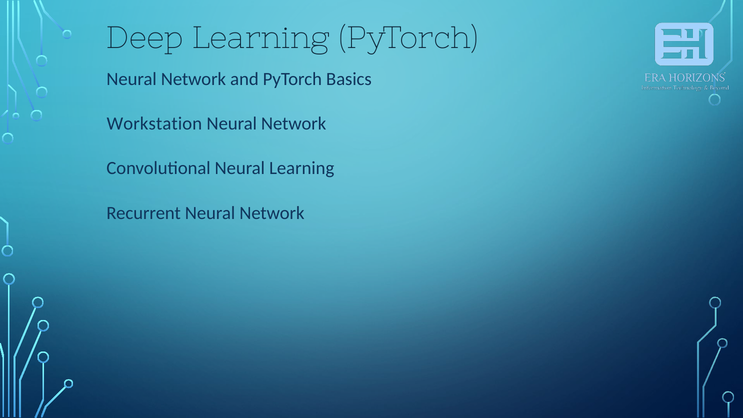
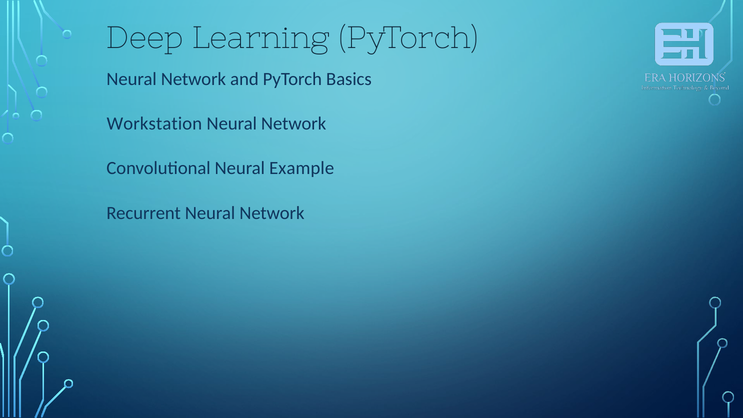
Neural Learning: Learning -> Example (302, 168)
